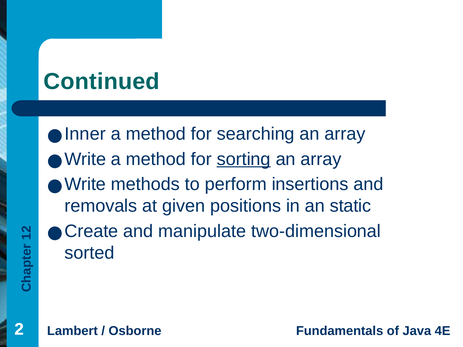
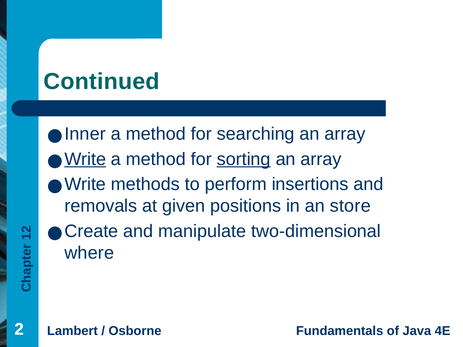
Write underline: none -> present (85, 159)
static: static -> store (350, 206)
sorted: sorted -> where (89, 253)
